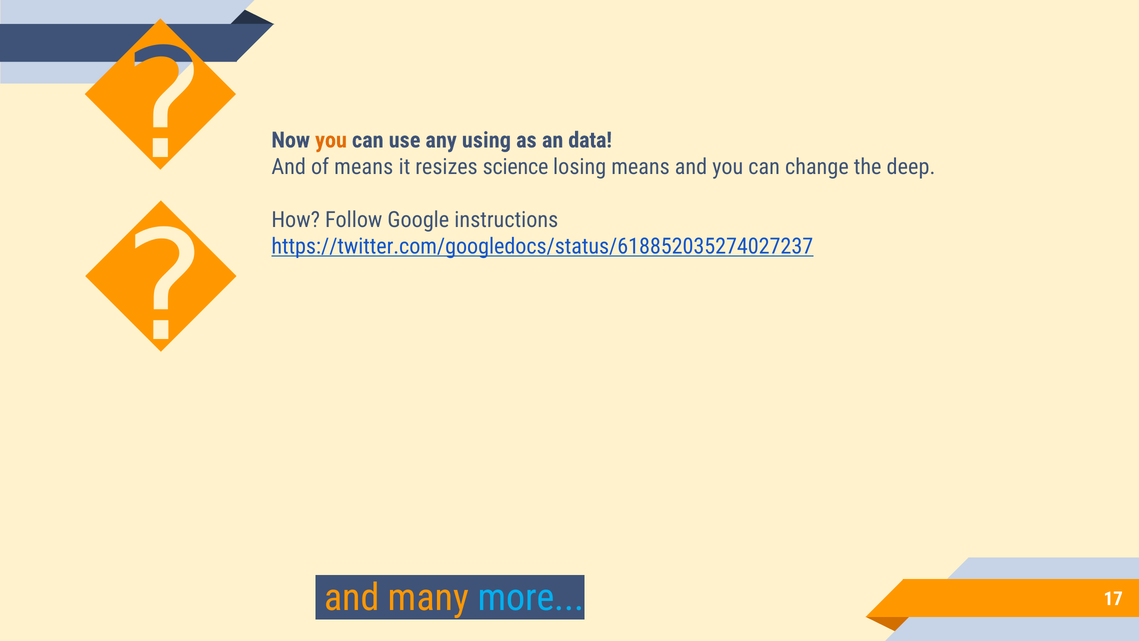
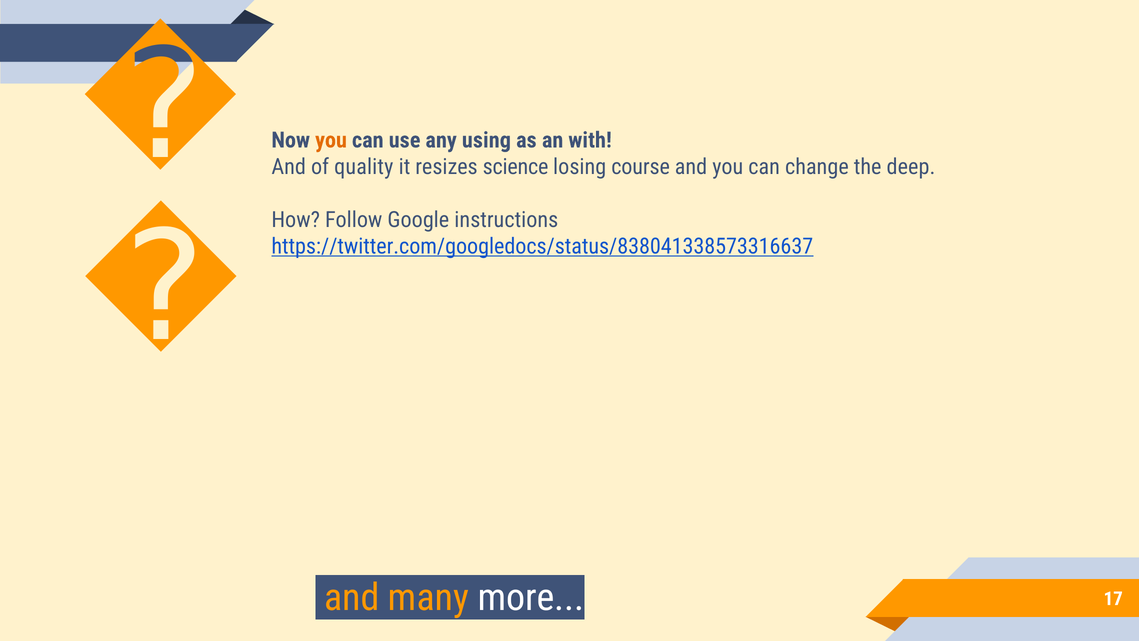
data: data -> with (590, 140)
of means: means -> quality (364, 167)
losing means: means -> course (641, 167)
https://twitter.com/googledocs/status/618852035274027237: https://twitter.com/googledocs/status/618852035274027237 -> https://twitter.com/googledocs/status/838041338573316637 (542, 246)
more colour: light blue -> white (531, 597)
